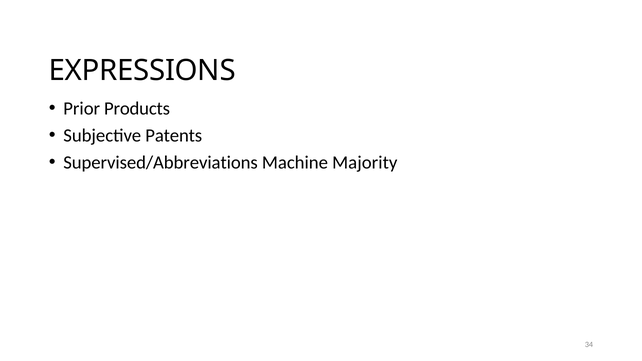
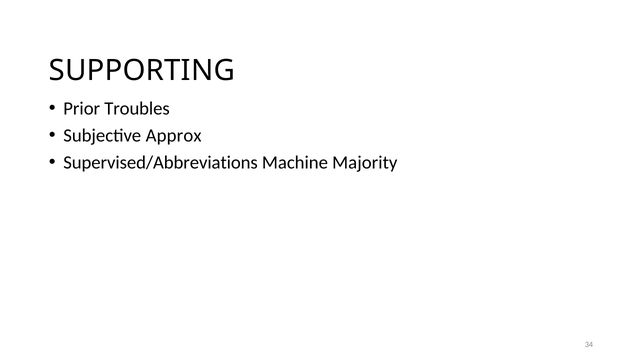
EXPRESSIONS: EXPRESSIONS -> SUPPORTING (142, 71)
Products: Products -> Troubles (137, 109)
Patents: Patents -> Approx (174, 135)
